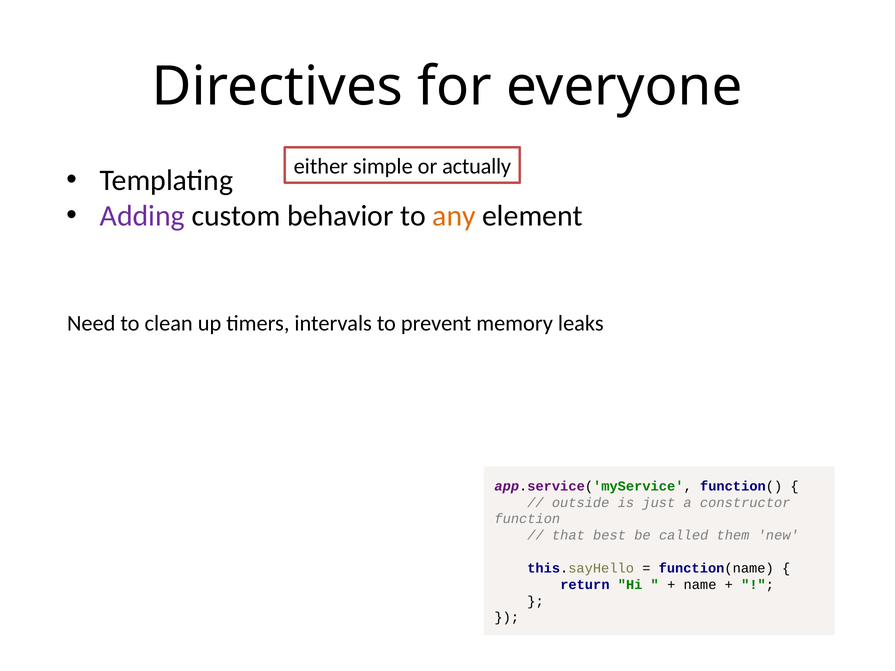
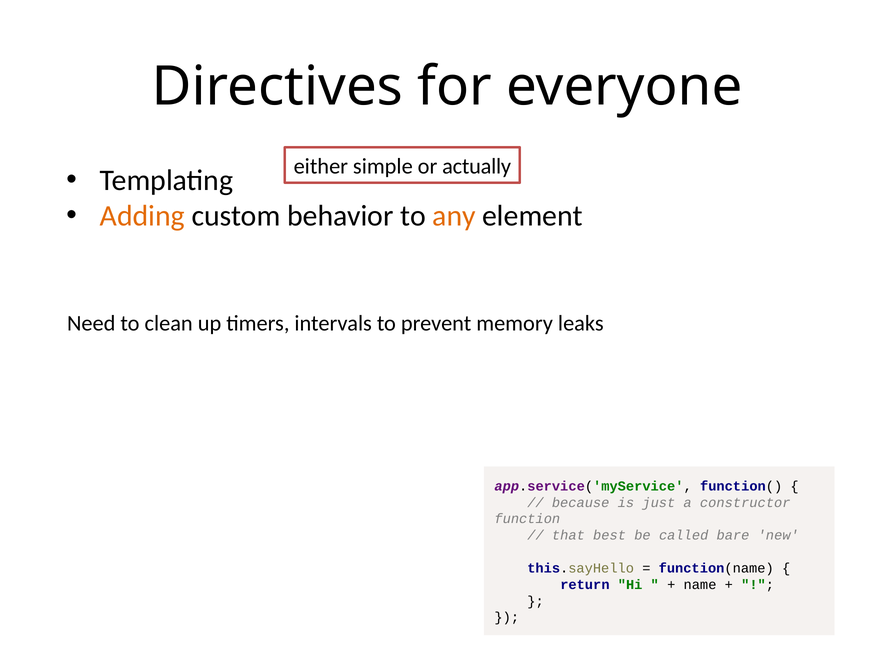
Adding colour: purple -> orange (142, 216)
outside: outside -> because (581, 503)
them: them -> bare (733, 536)
